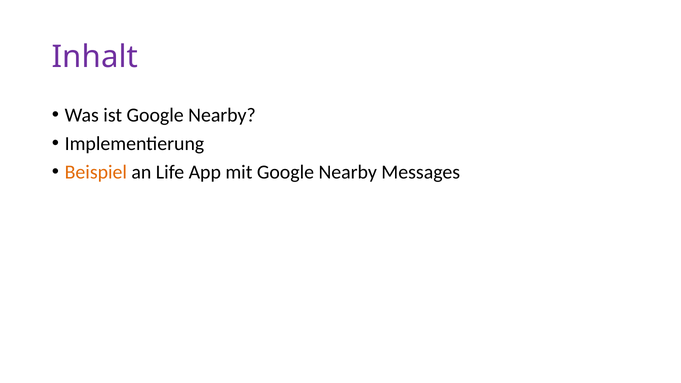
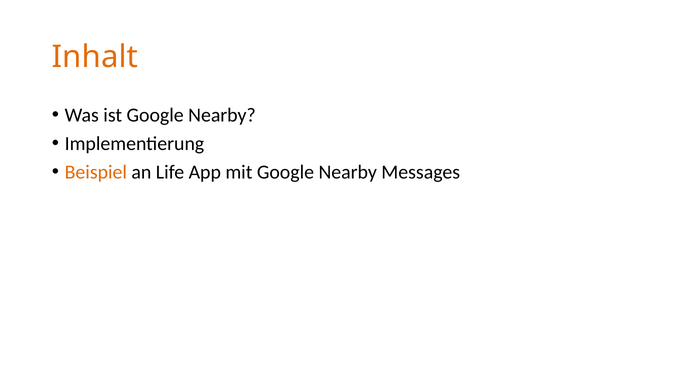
Inhalt colour: purple -> orange (95, 57)
